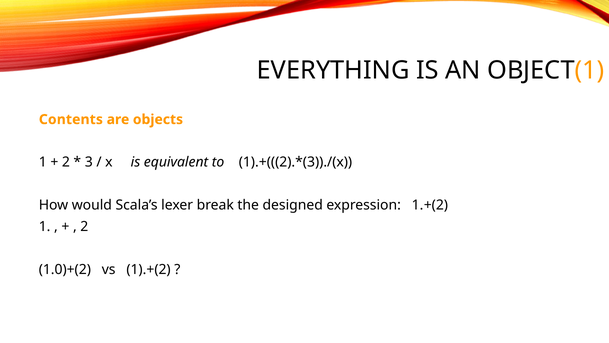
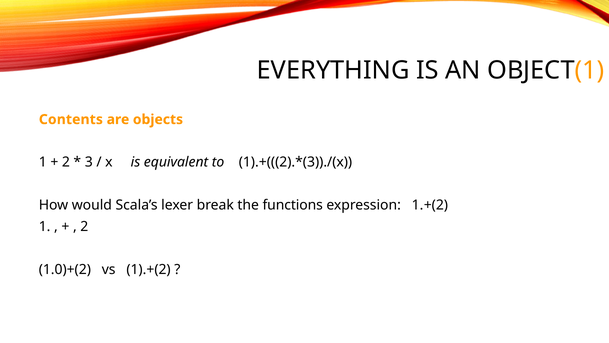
designed: designed -> functions (293, 205)
